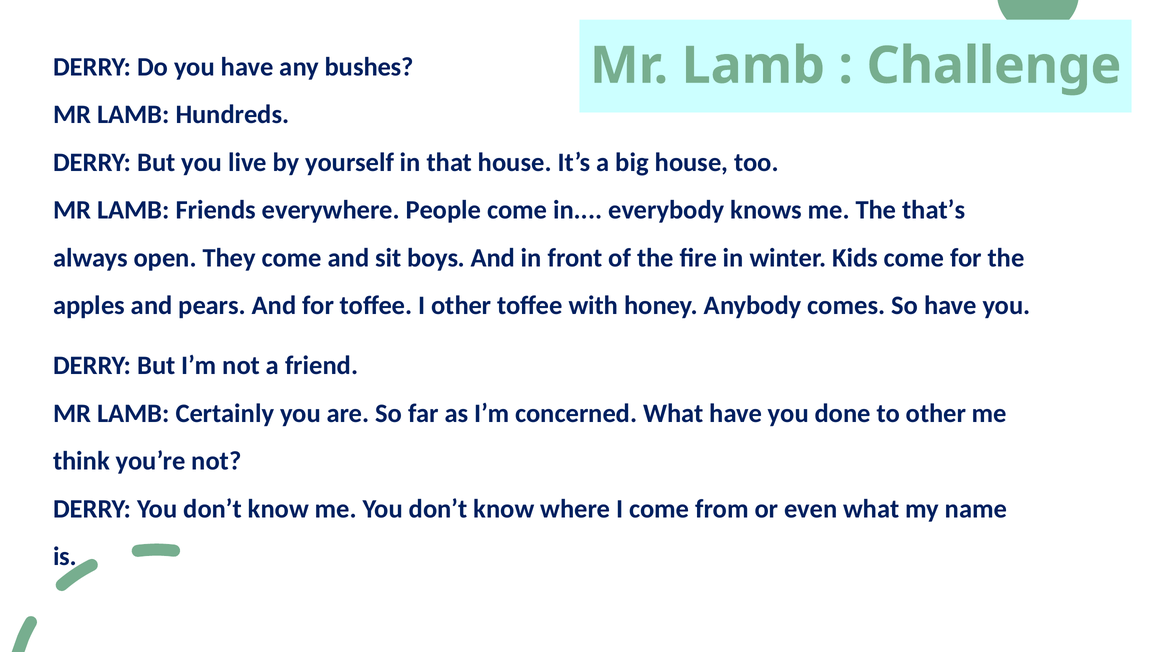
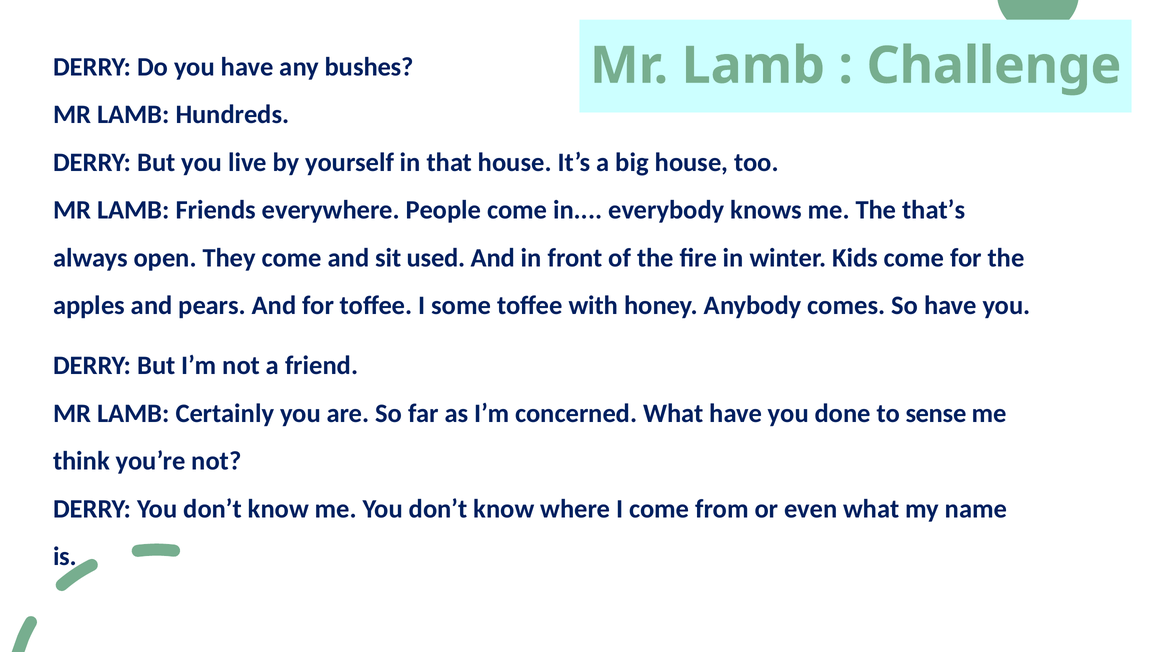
boys: boys -> used (436, 258)
I other: other -> some (461, 306)
to other: other -> sense (936, 413)
